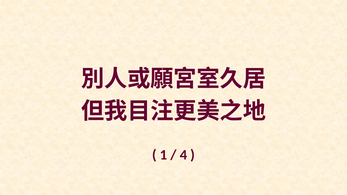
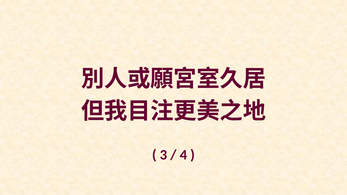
1: 1 -> 3 (163, 155)
